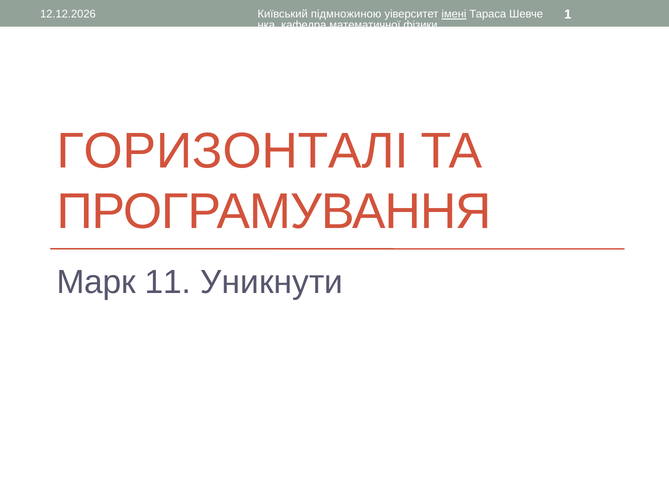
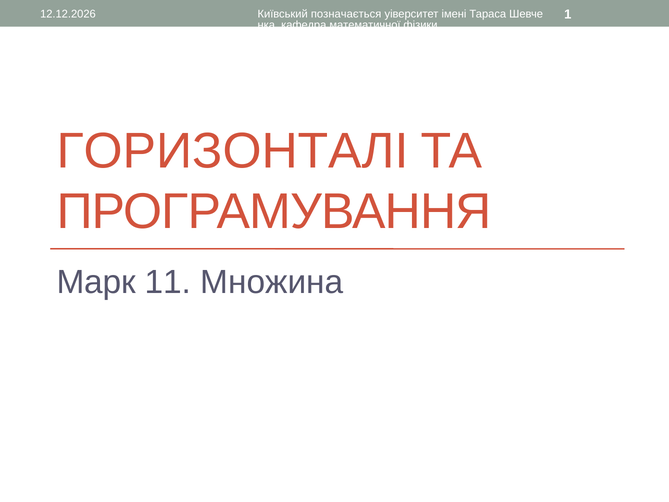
підмножиною: підмножиною -> позначається (346, 14)
імені underline: present -> none (454, 14)
Уникнути: Уникнути -> Множина (272, 282)
